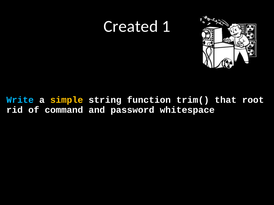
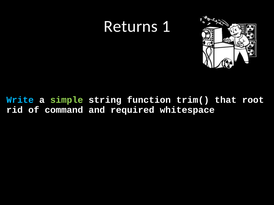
Created: Created -> Returns (131, 27)
simple colour: yellow -> light green (67, 100)
password: password -> required (132, 110)
